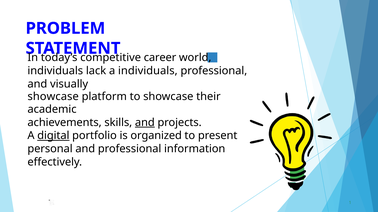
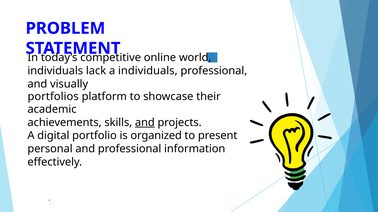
career: career -> online (160, 58)
showcase: showcase -> portfolios (53, 97)
digital underline: present -> none (53, 136)
